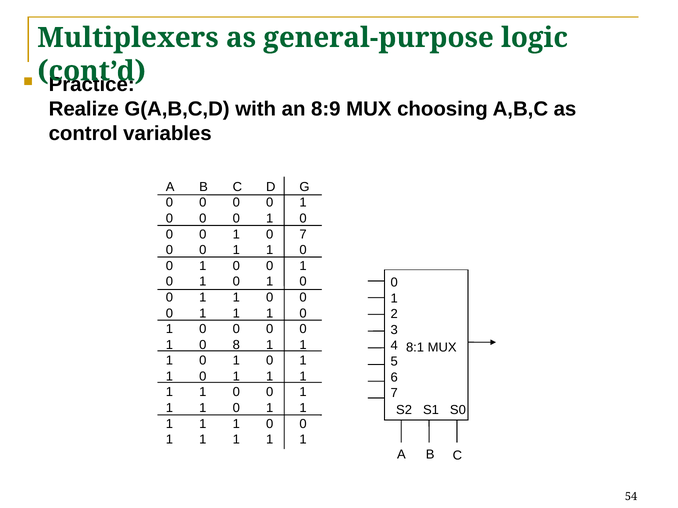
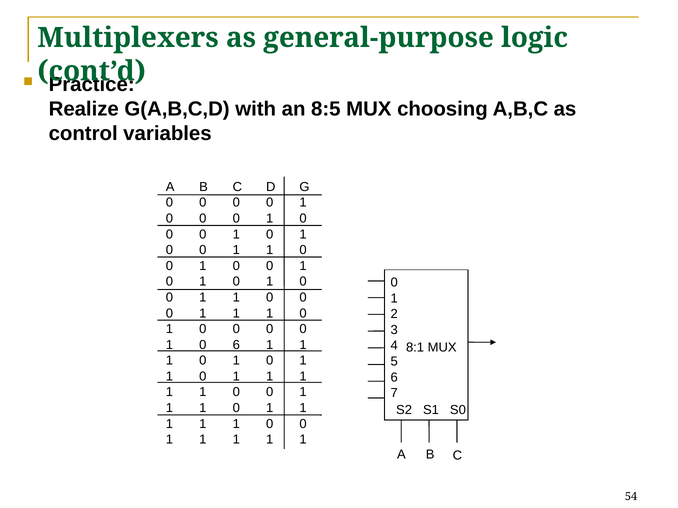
8:9: 8:9 -> 8:5 (326, 109)
7: 7 -> 1 (303, 234)
0 8: 8 -> 6 (236, 345)
